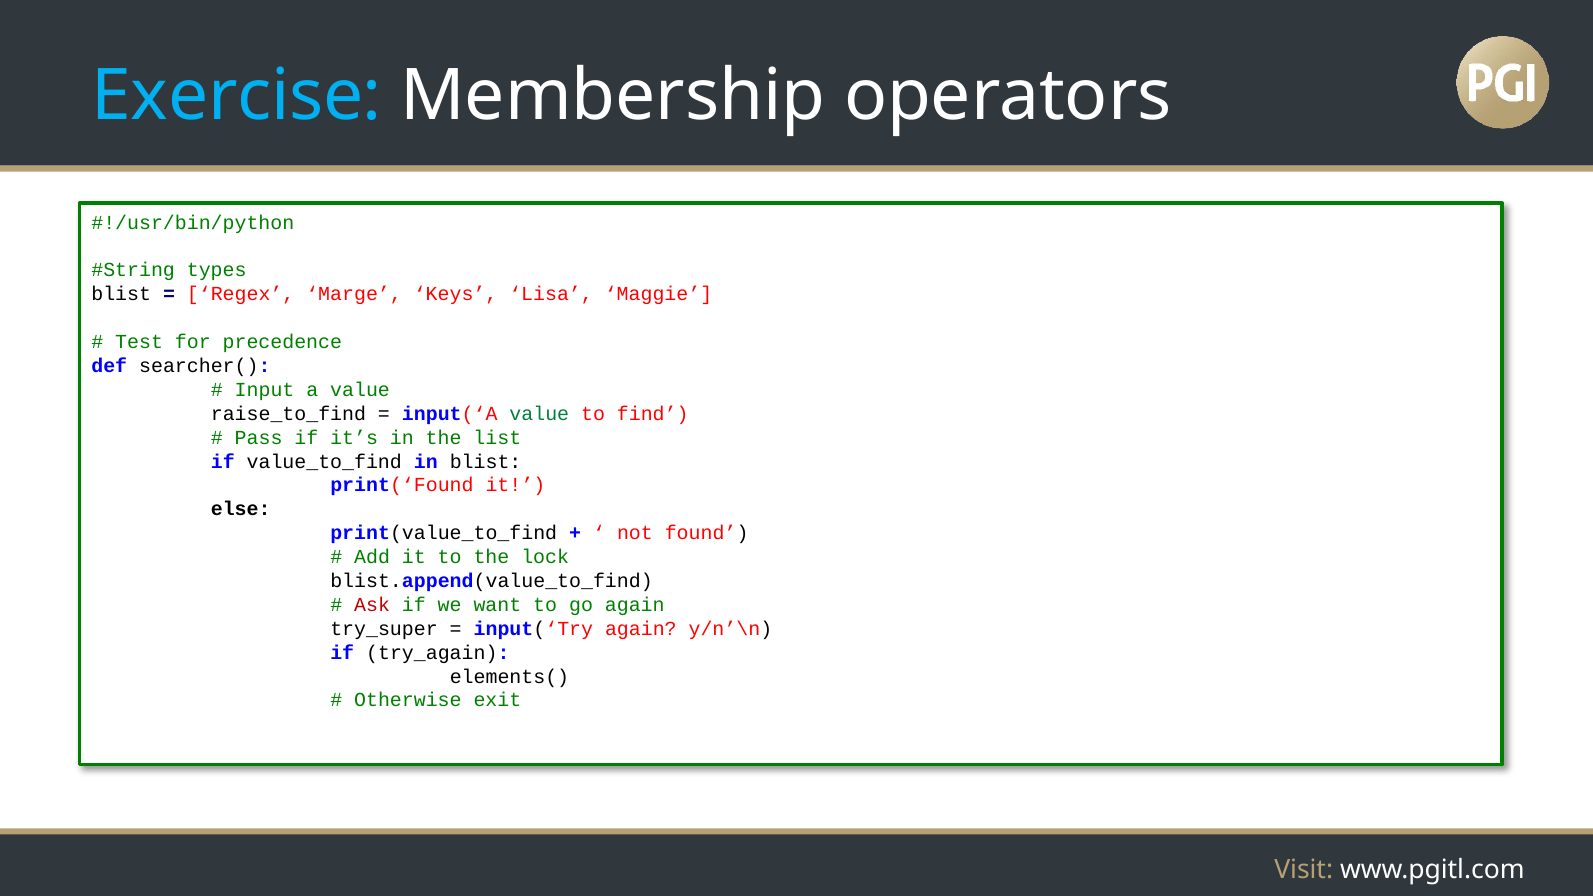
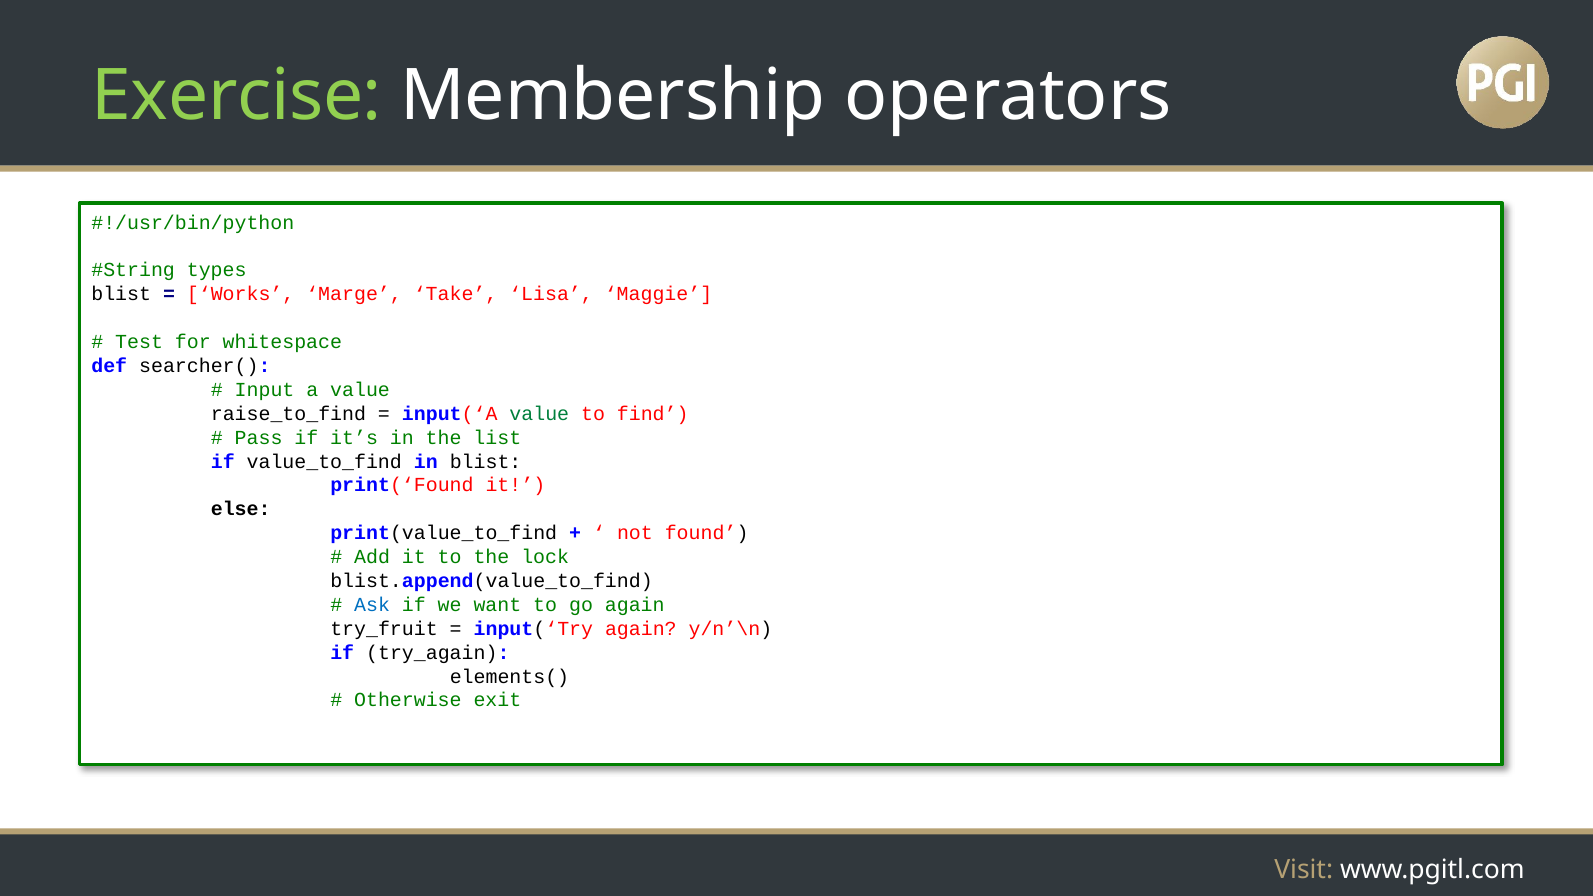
Exercise colour: light blue -> light green (237, 96)
Regex: Regex -> Works (241, 294)
Keys: Keys -> Take (456, 294)
precedence: precedence -> whitespace (282, 342)
Ask colour: red -> blue (372, 605)
try_super: try_super -> try_fruit (384, 629)
